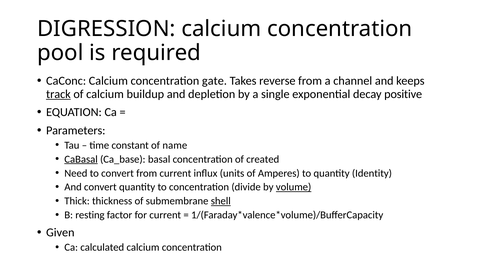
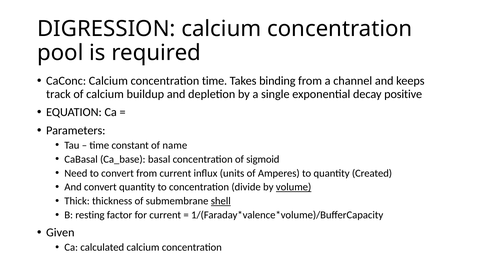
concentration gate: gate -> time (215, 81)
reverse: reverse -> binding (277, 81)
track underline: present -> none (58, 94)
CaBasal underline: present -> none (81, 159)
created: created -> sigmoid (263, 159)
Identity: Identity -> Created (372, 173)
